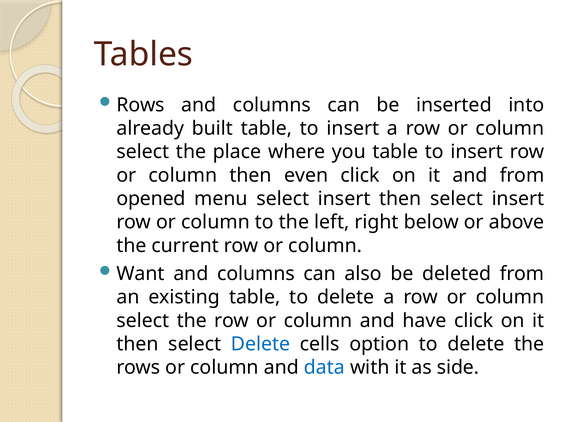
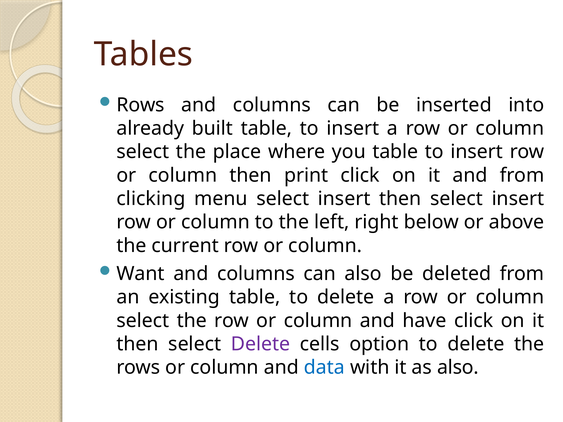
even: even -> print (306, 175)
opened: opened -> clicking (151, 199)
Delete colour: blue -> purple (261, 344)
as side: side -> also (458, 368)
